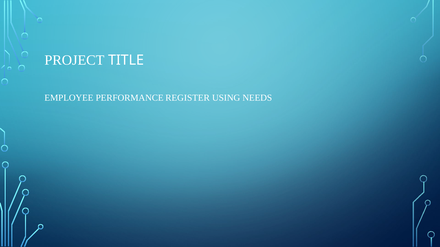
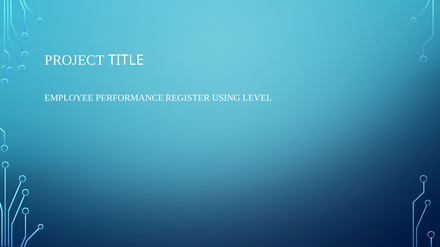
NEEDS: NEEDS -> LEVEL (257, 98)
